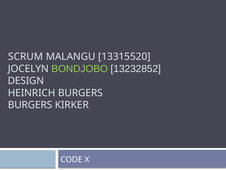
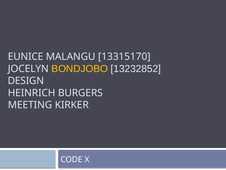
SCRUM: SCRUM -> EUNICE (26, 56)
13315520: 13315520 -> 13315170 (124, 56)
BONDJOBO colour: light green -> yellow (80, 68)
BURGERS: BURGERS -> MEETING (30, 105)
